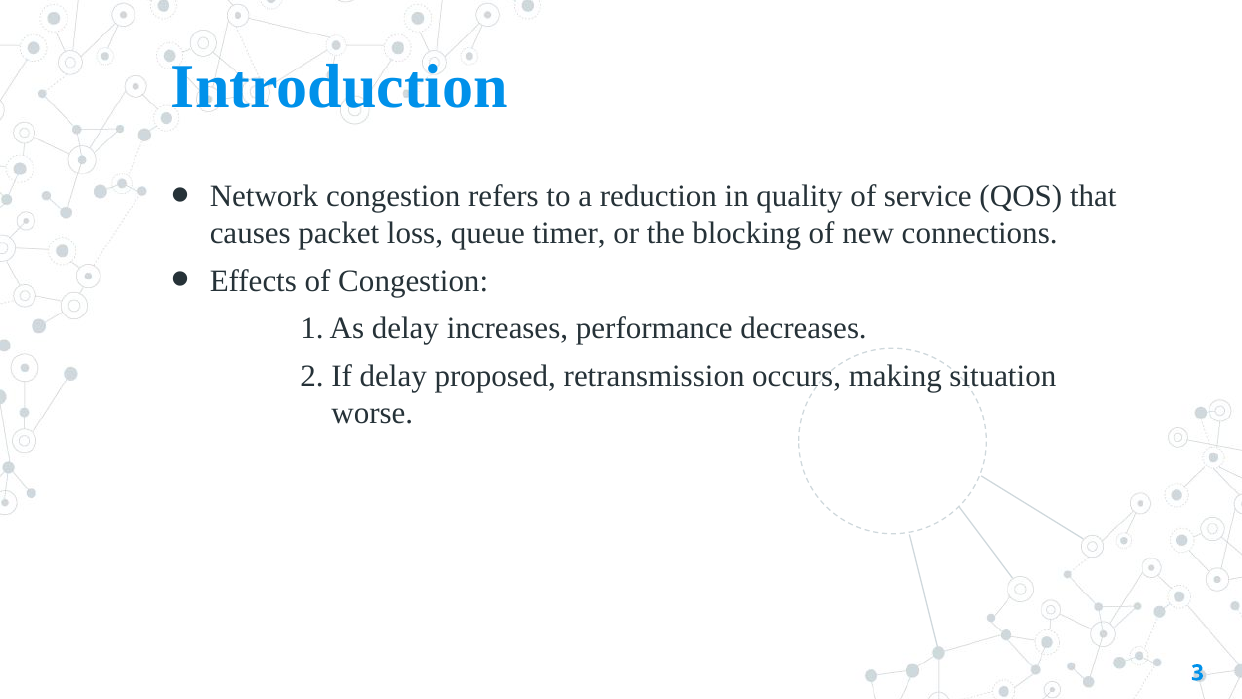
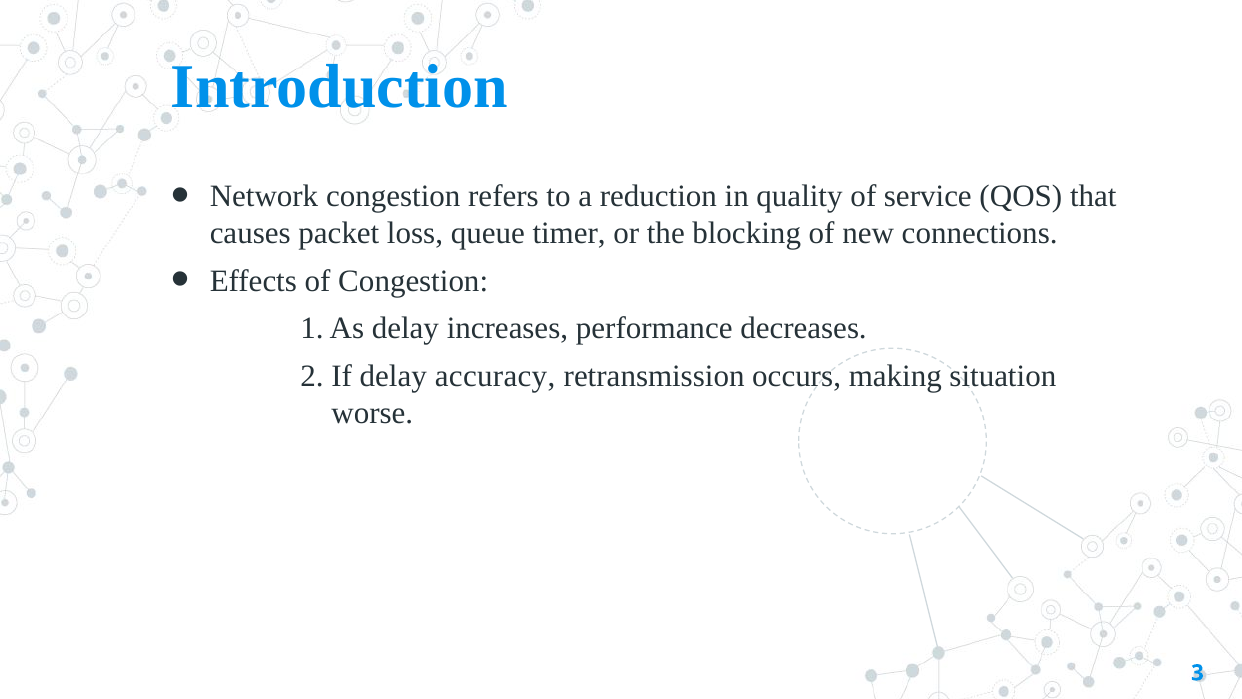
proposed: proposed -> accuracy (495, 376)
